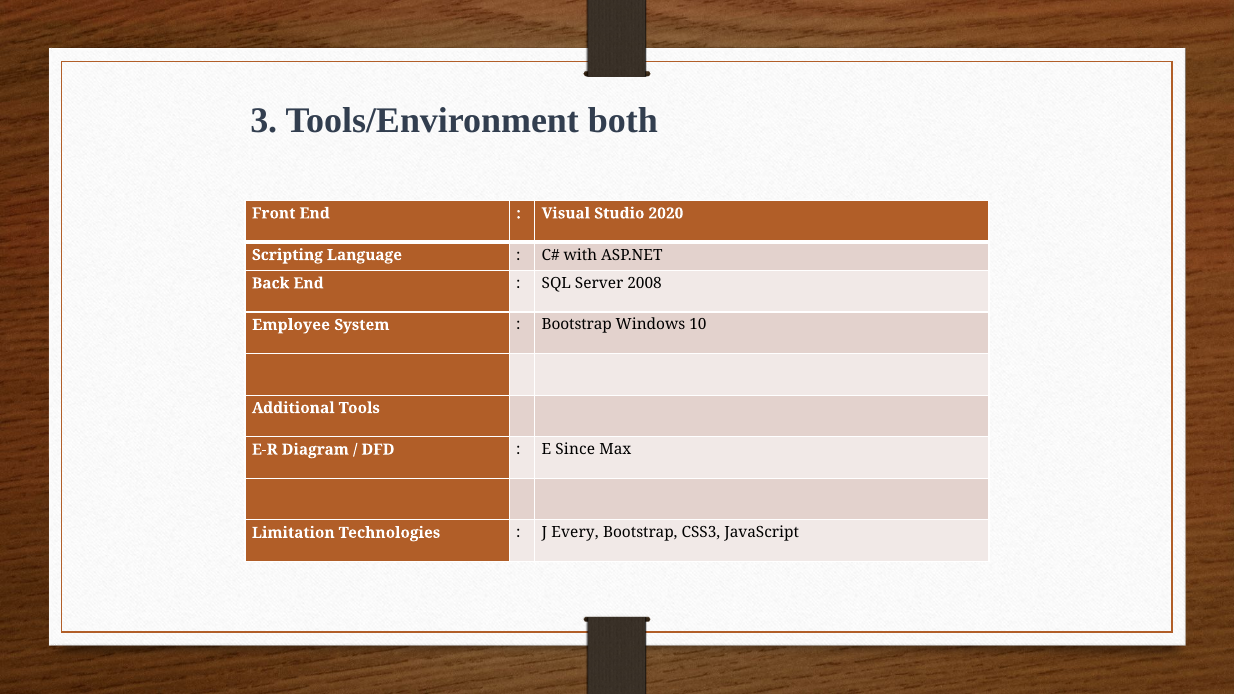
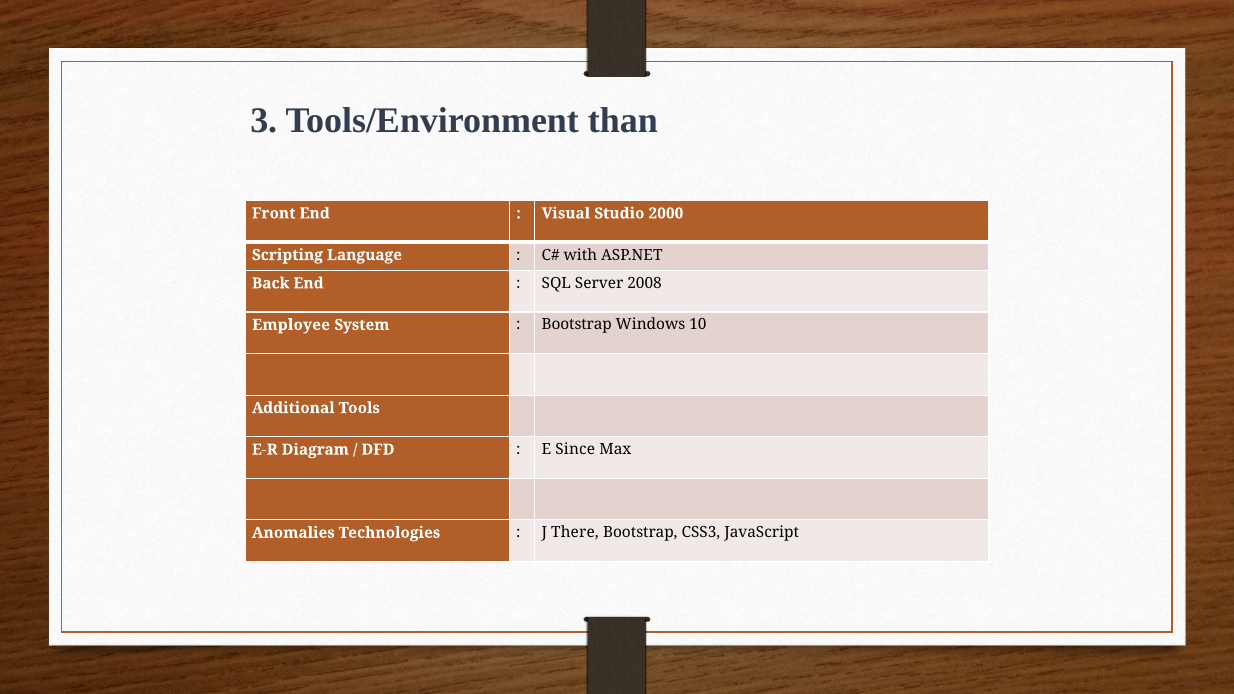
both: both -> than (623, 121)
2020: 2020 -> 2000 (666, 213)
Limitation: Limitation -> Anomalies (293, 533)
Every: Every -> There (575, 533)
